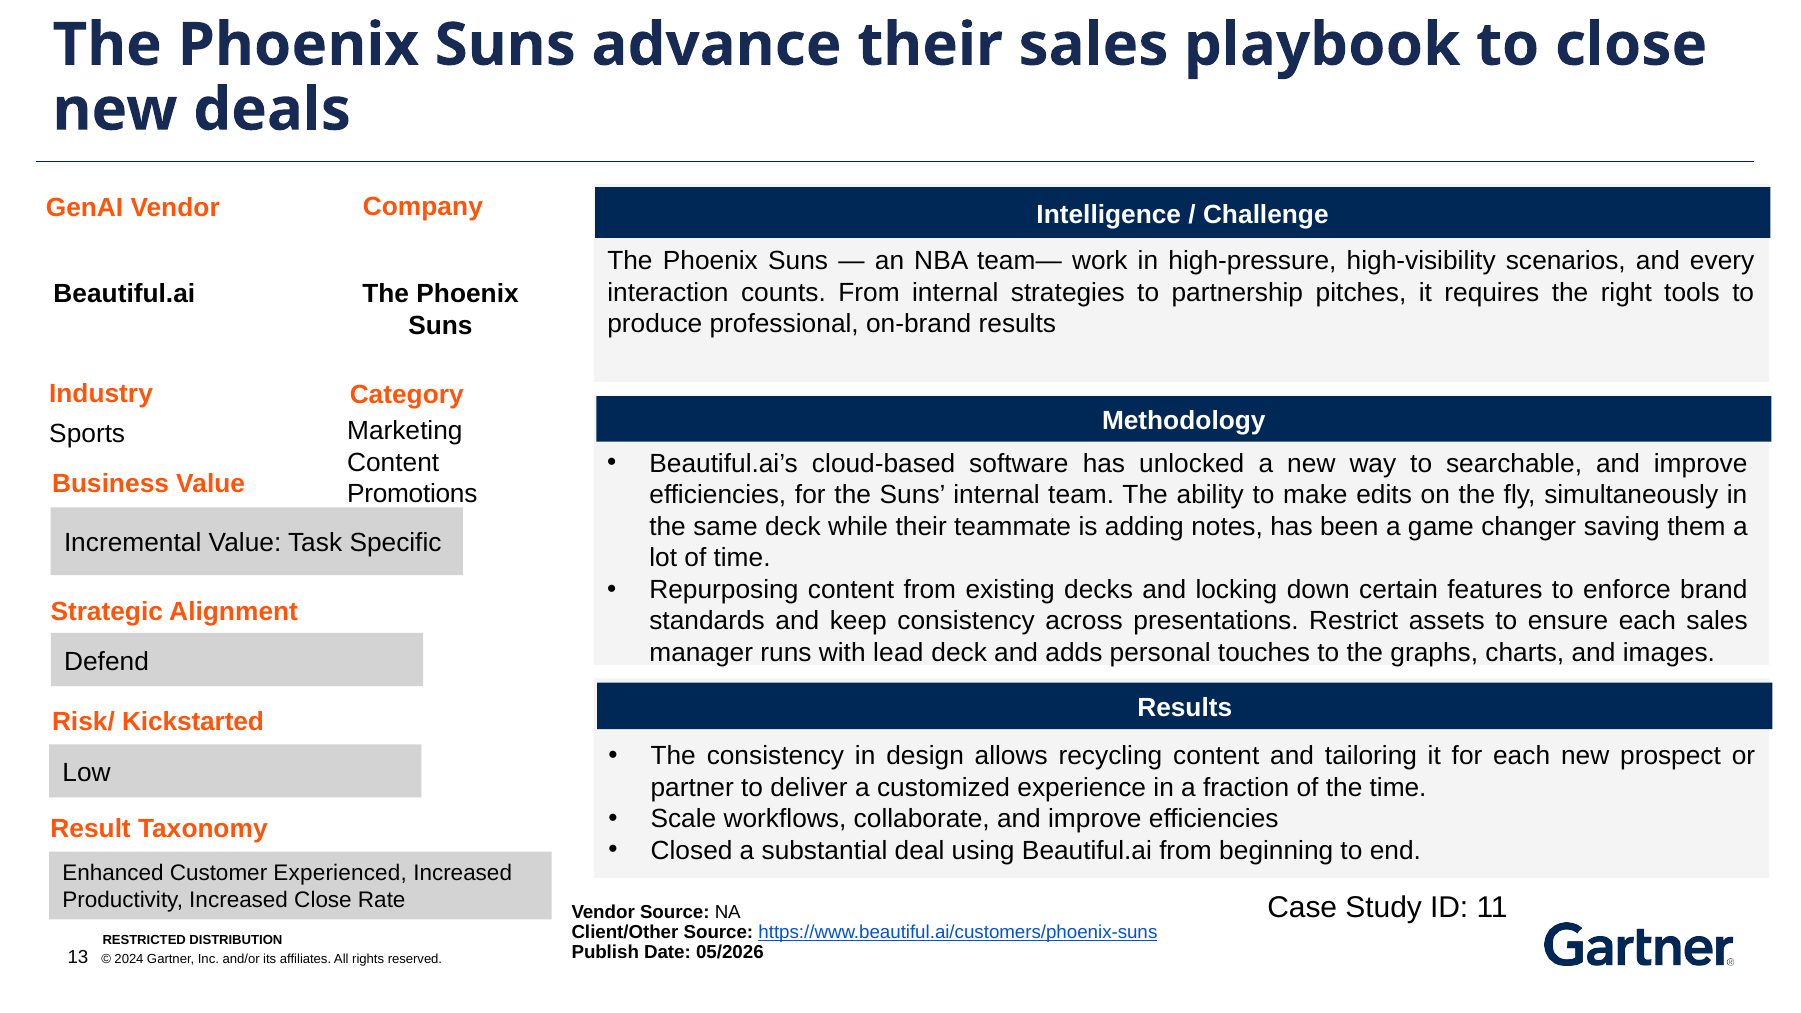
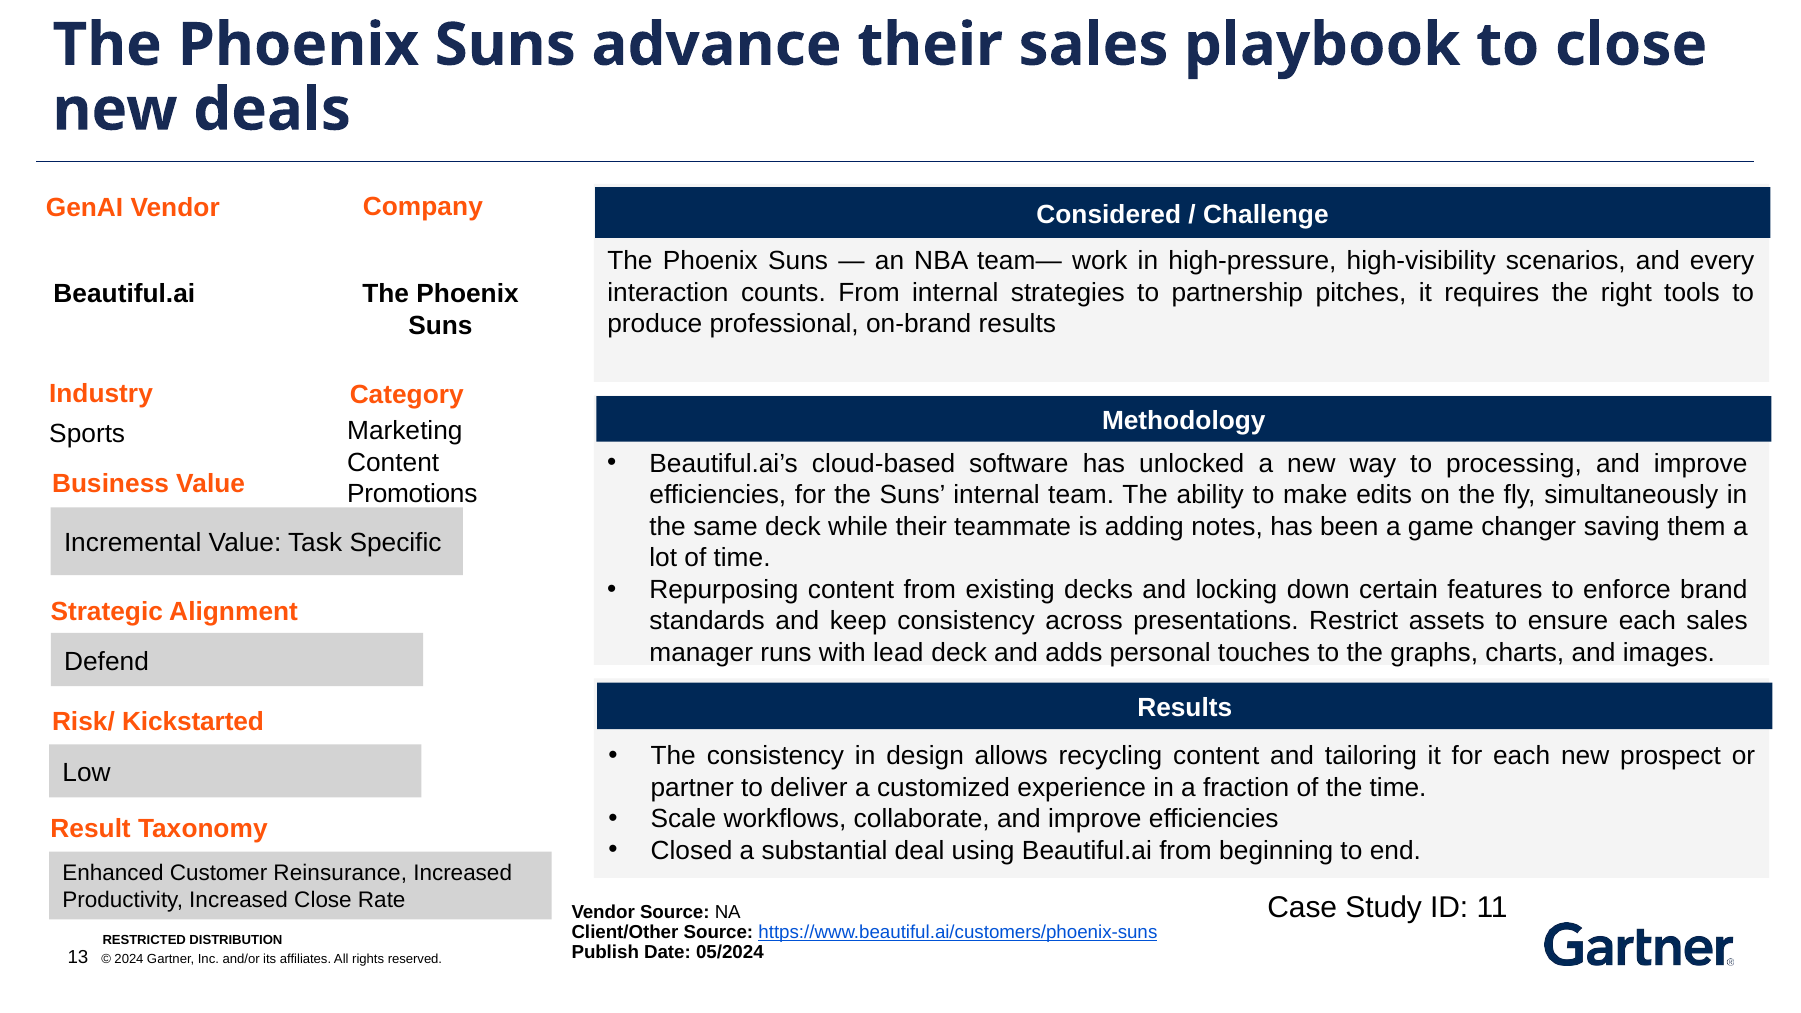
Intelligence: Intelligence -> Considered (1109, 214)
searchable: searchable -> processing (1514, 464)
Experienced: Experienced -> Reinsurance (340, 874)
05/2026: 05/2026 -> 05/2024 (730, 953)
